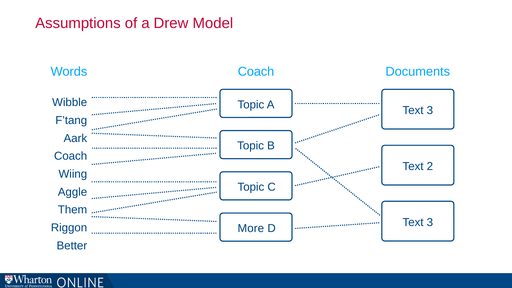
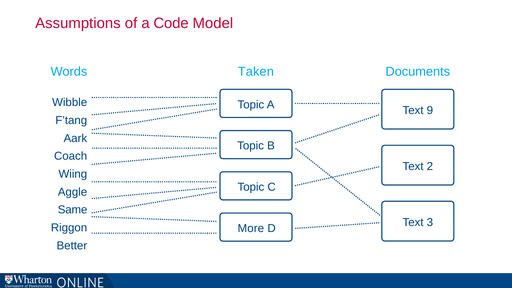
Drew: Drew -> Code (171, 23)
Words Coach: Coach -> Taken (256, 72)
3: 3 -> 9 (430, 111)
Them: Them -> Same (73, 210)
